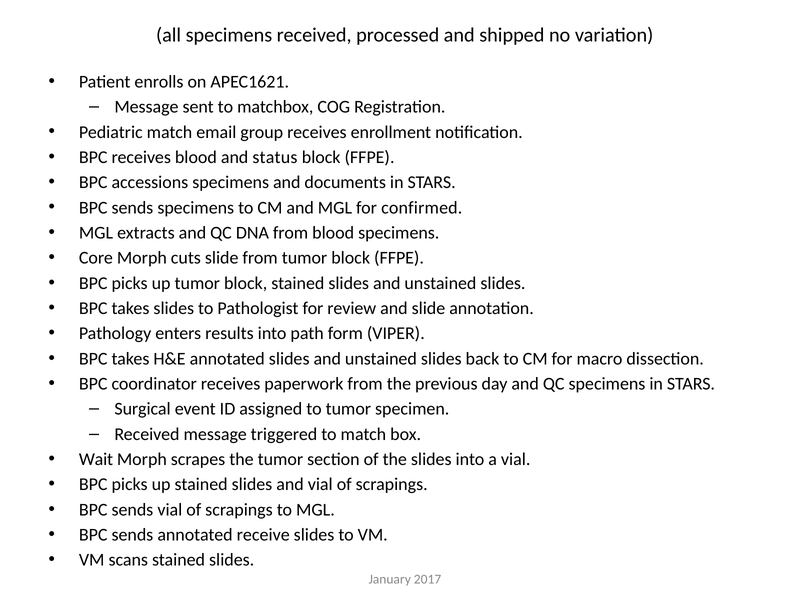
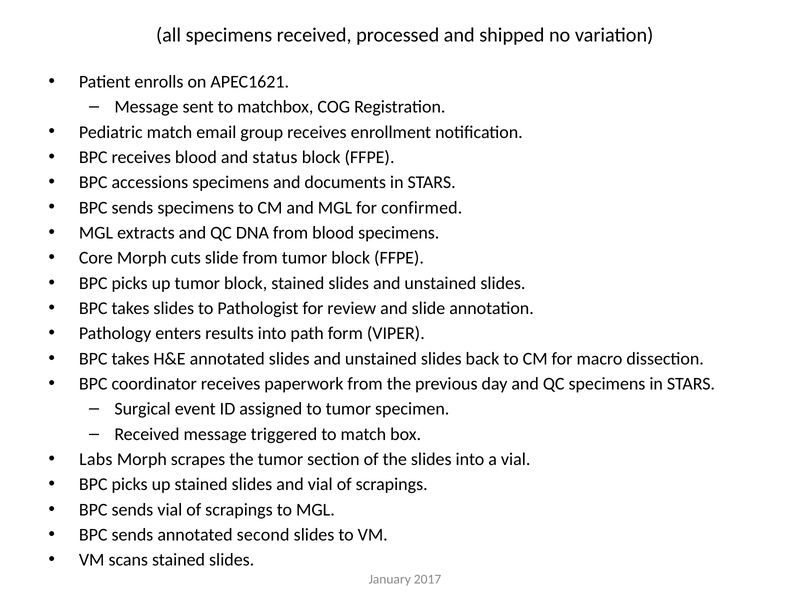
Wait: Wait -> Labs (96, 460)
receive: receive -> second (263, 535)
